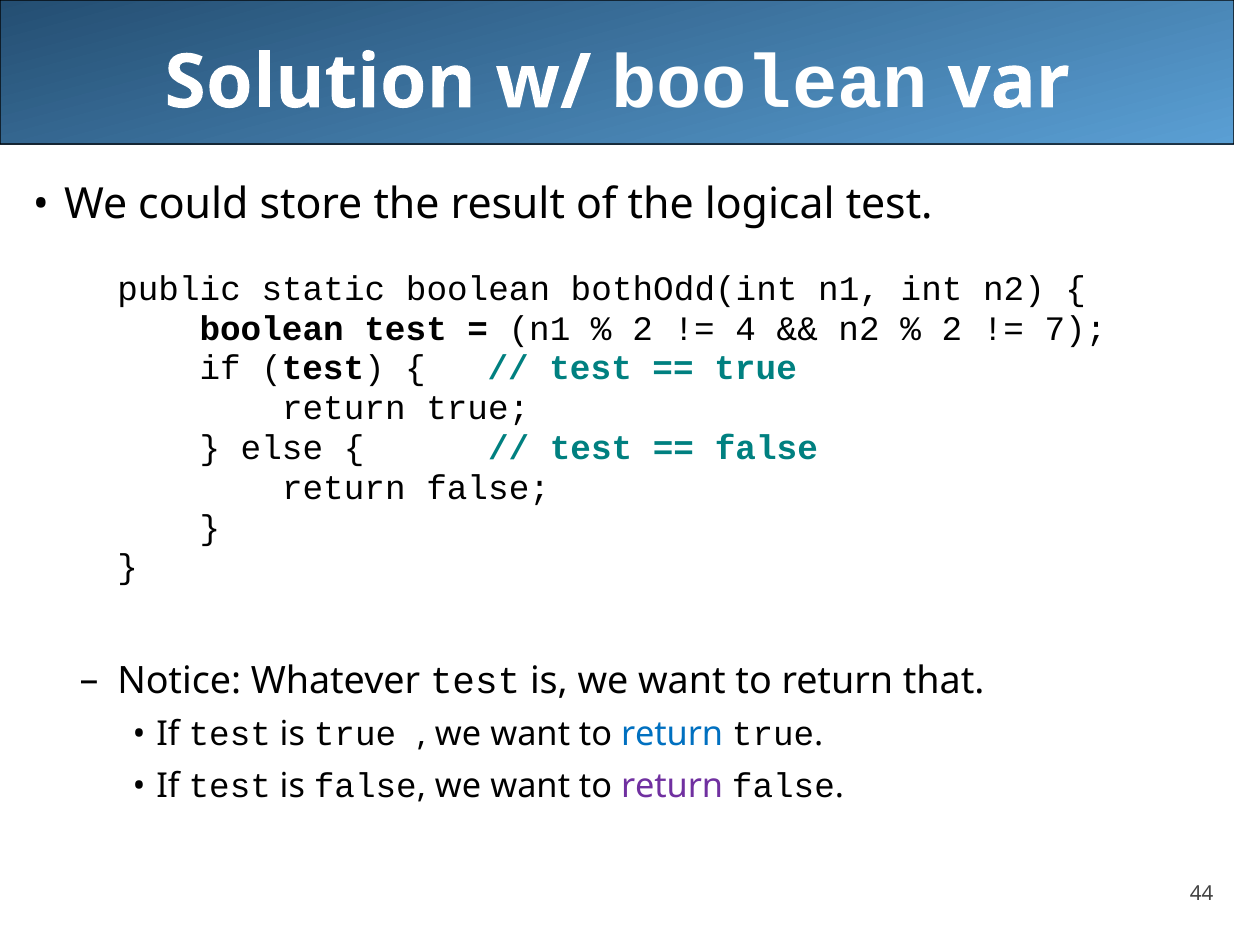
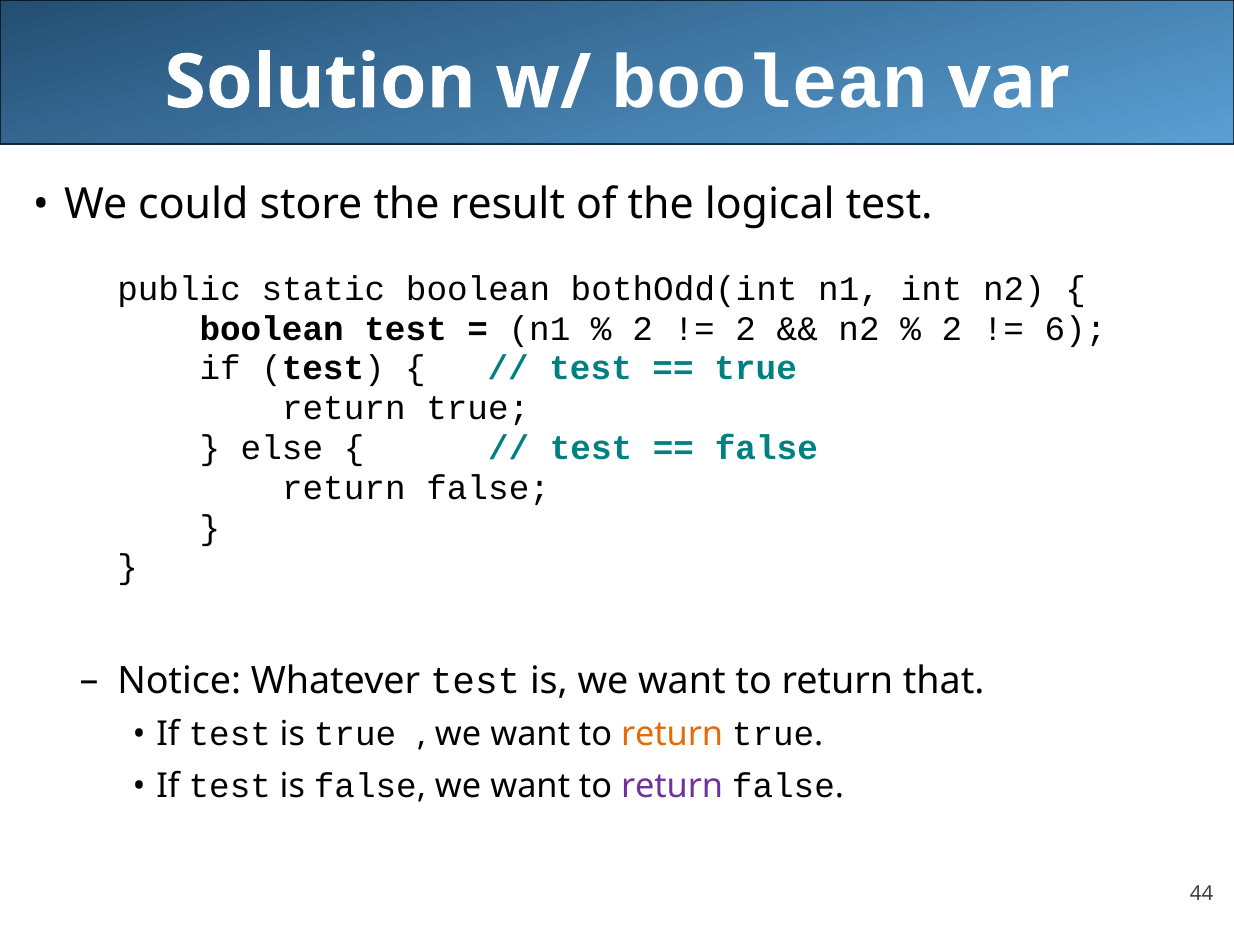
4: 4 -> 2 (746, 329)
7: 7 -> 6 (1076, 329)
return colour: blue -> orange (672, 734)
